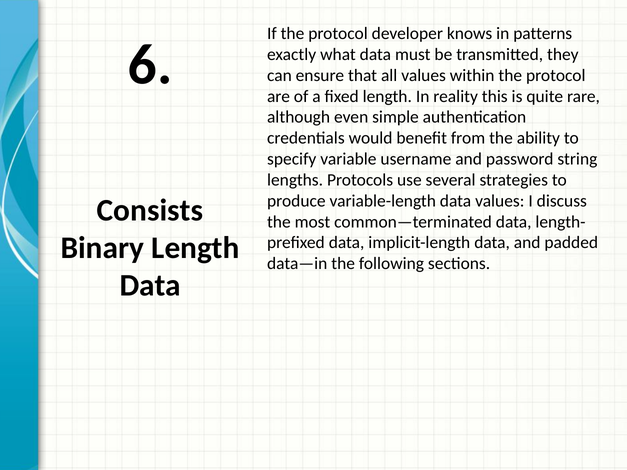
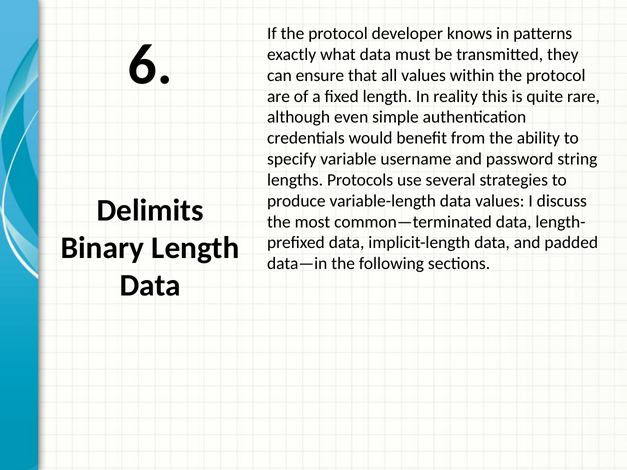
Consists: Consists -> Delimits (150, 210)
